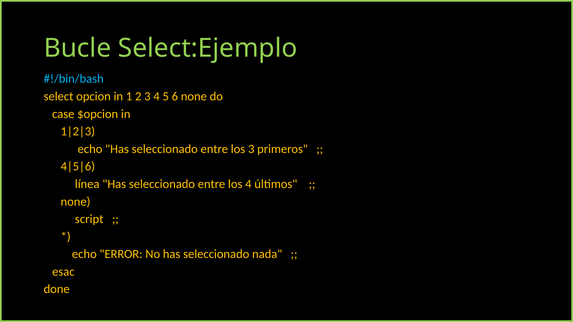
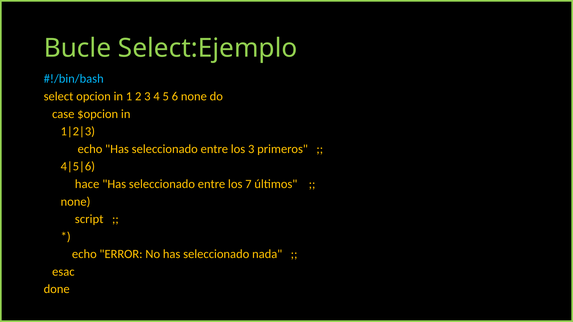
línea: línea -> hace (87, 184)
los 4: 4 -> 7 (248, 184)
